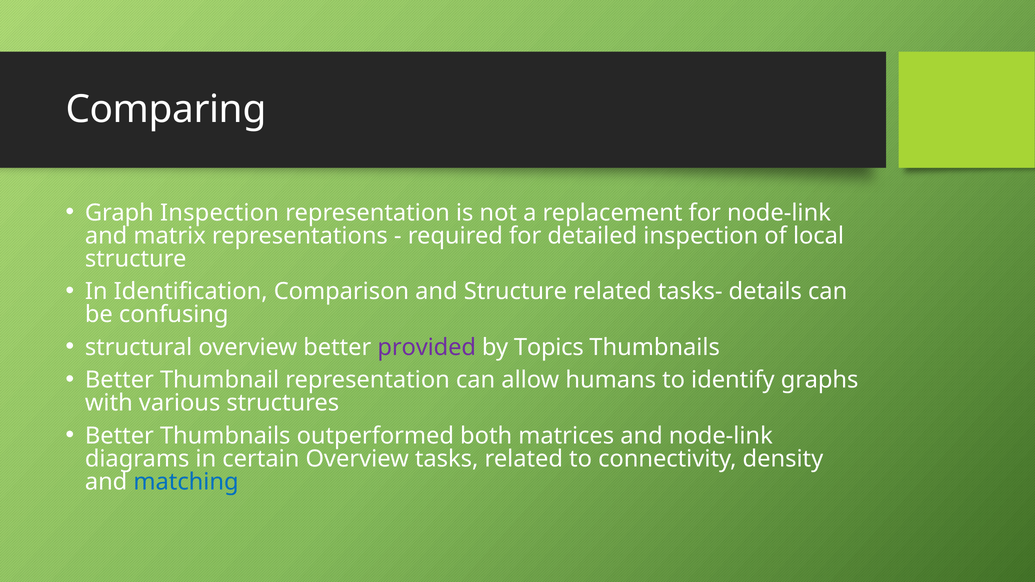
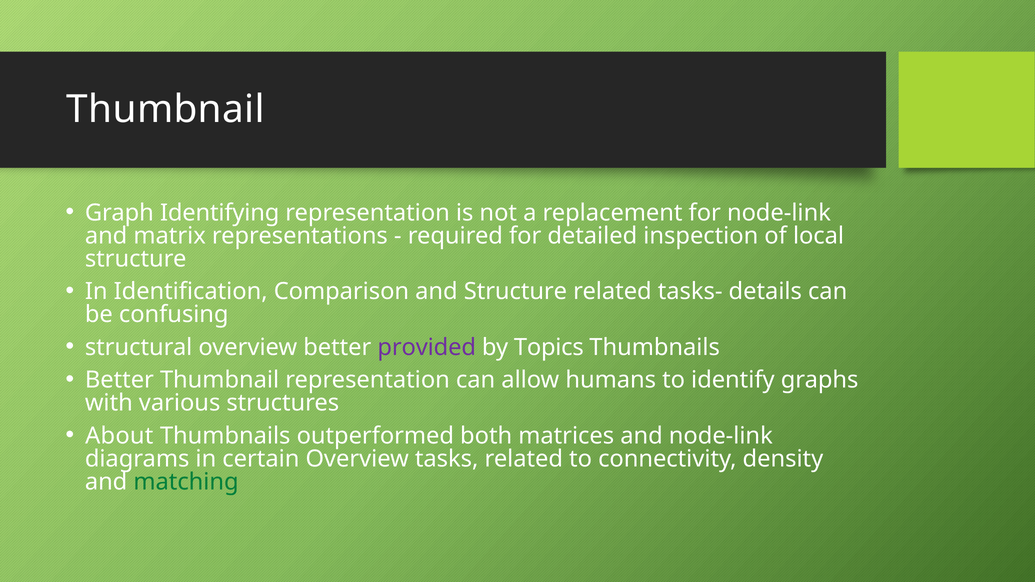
Comparing: Comparing -> Thumbnail (166, 110)
Graph Inspection: Inspection -> Identifying (220, 213)
Better: Better -> About (119, 436)
matching colour: blue -> green (186, 482)
